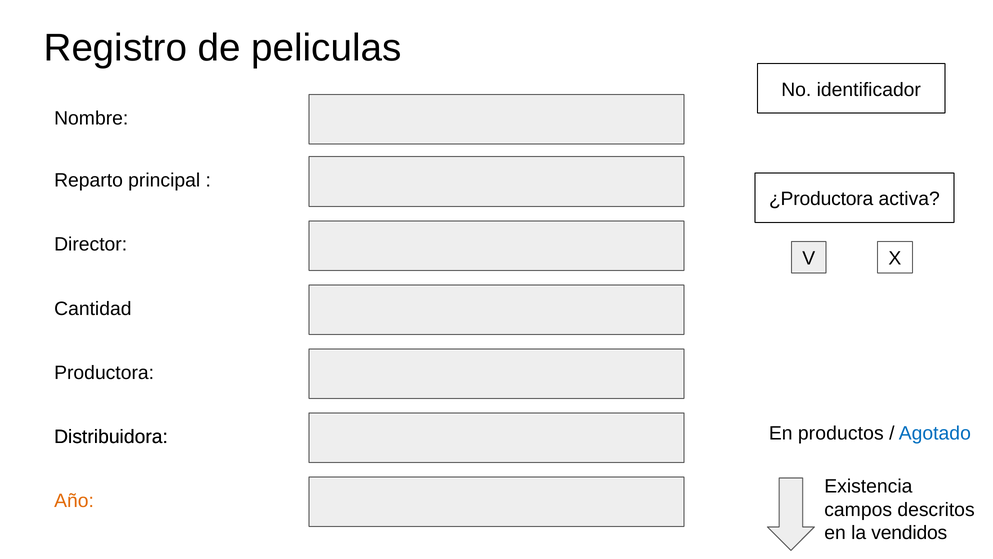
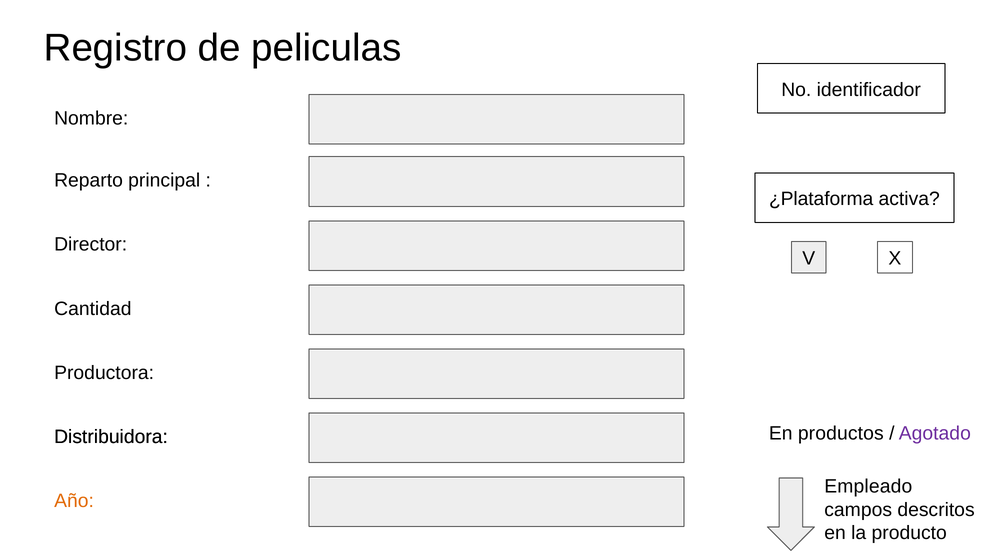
¿Productora: ¿Productora -> ¿Plataforma (821, 199)
Agotado colour: blue -> purple (935, 433)
Existencia: Existencia -> Empleado (868, 486)
vendidos: vendidos -> producto (909, 532)
